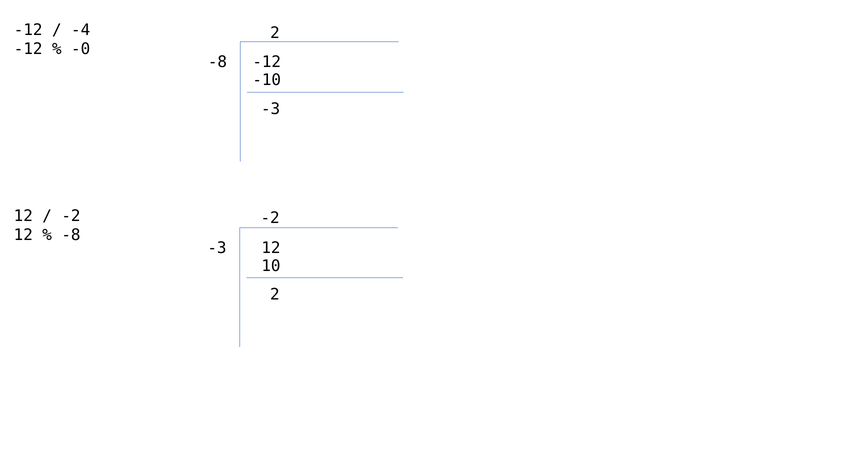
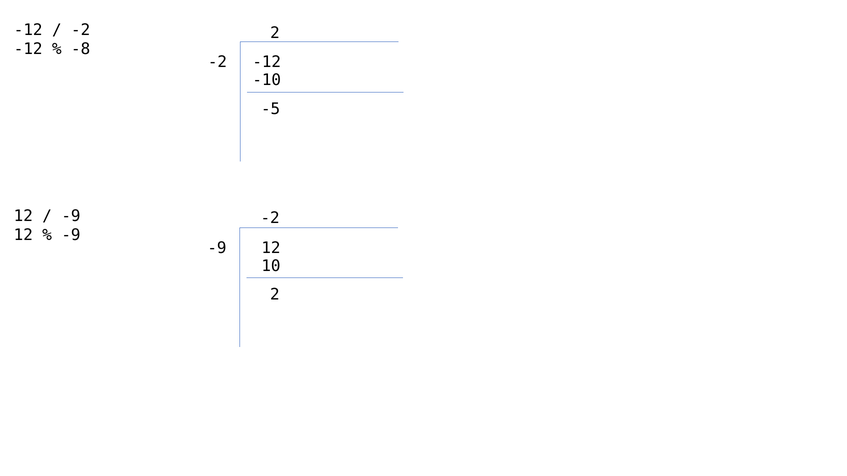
-4: -4 -> -2 (81, 30)
-0: -0 -> -8 (81, 49)
-8: -8 -> -2 (217, 62)
-3: -3 -> -5 (271, 109)
-2: -2 -> -9 (71, 216)
-8: -8 -> -9 (71, 235)
-3: -3 -> -9 (217, 248)
